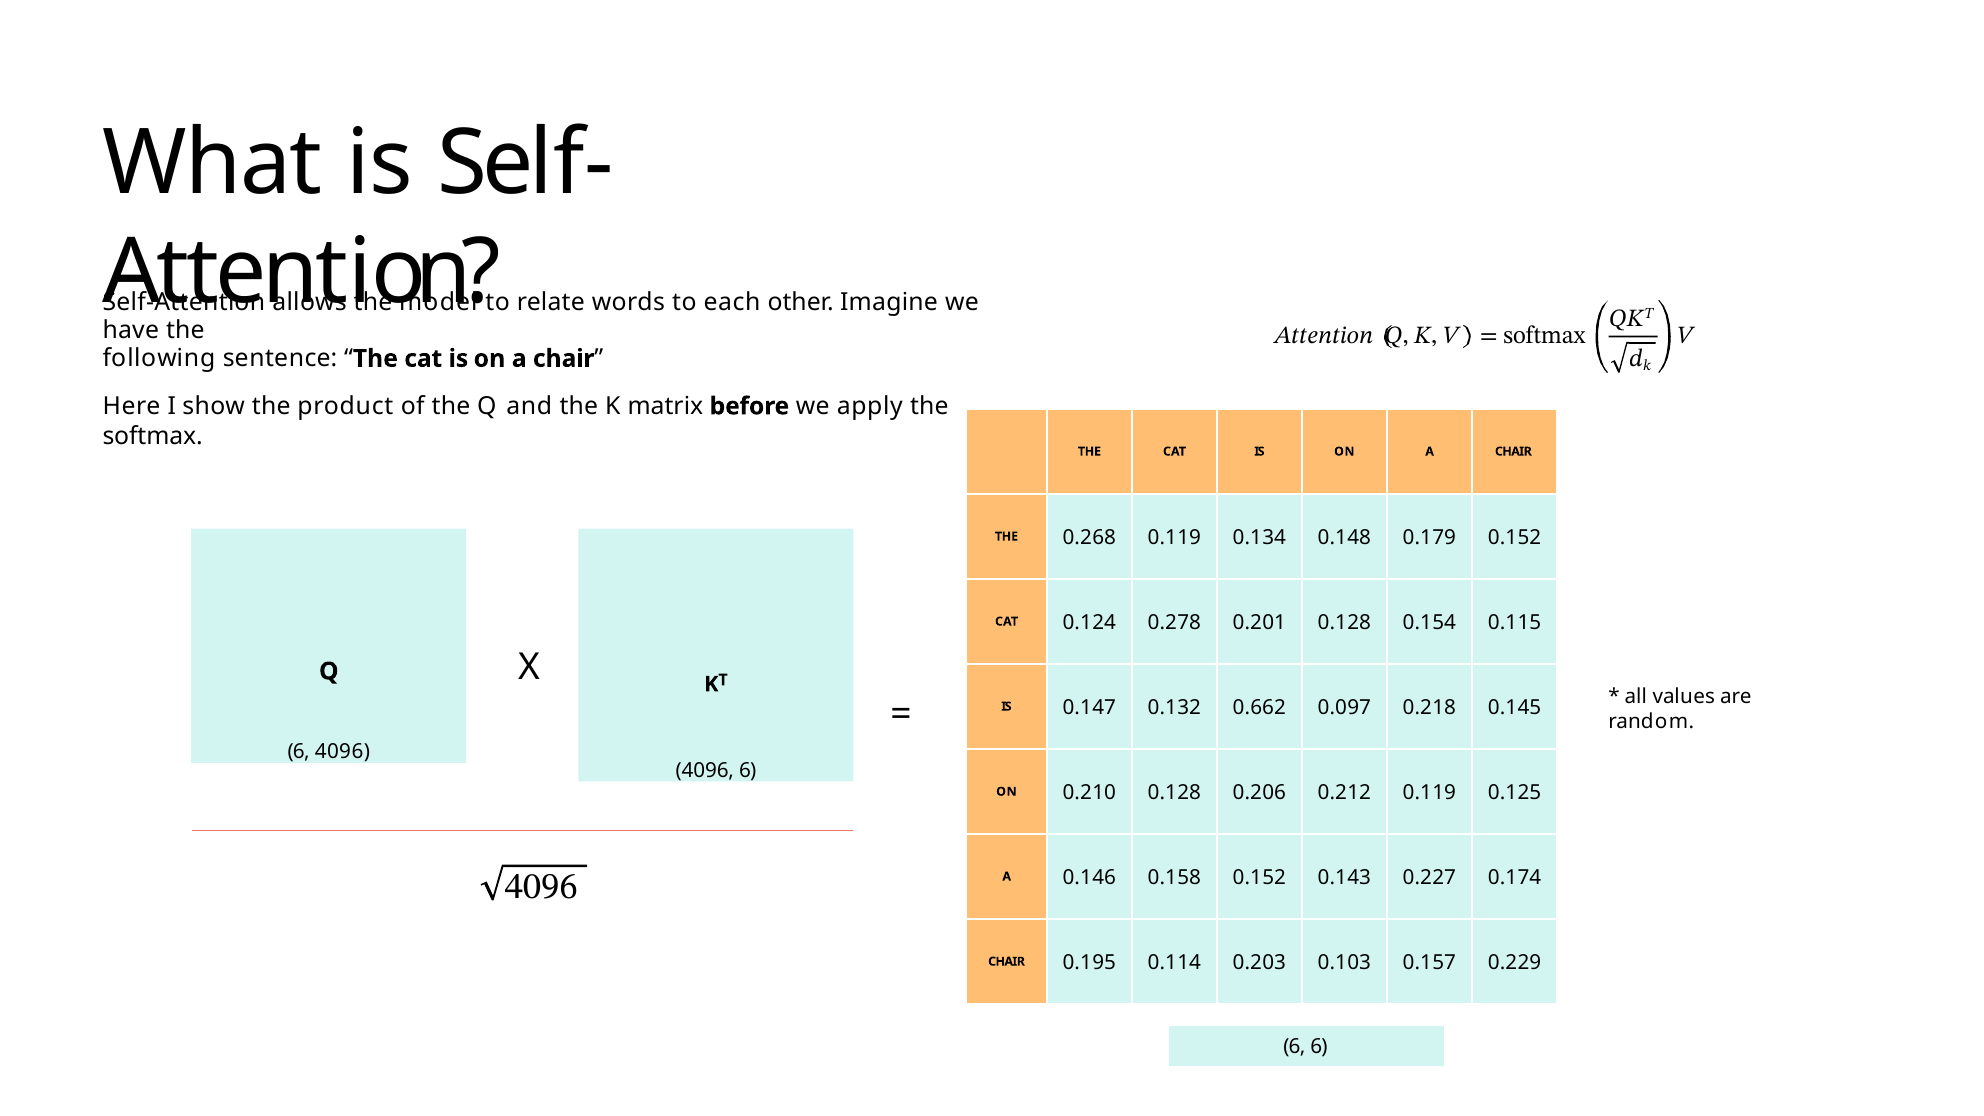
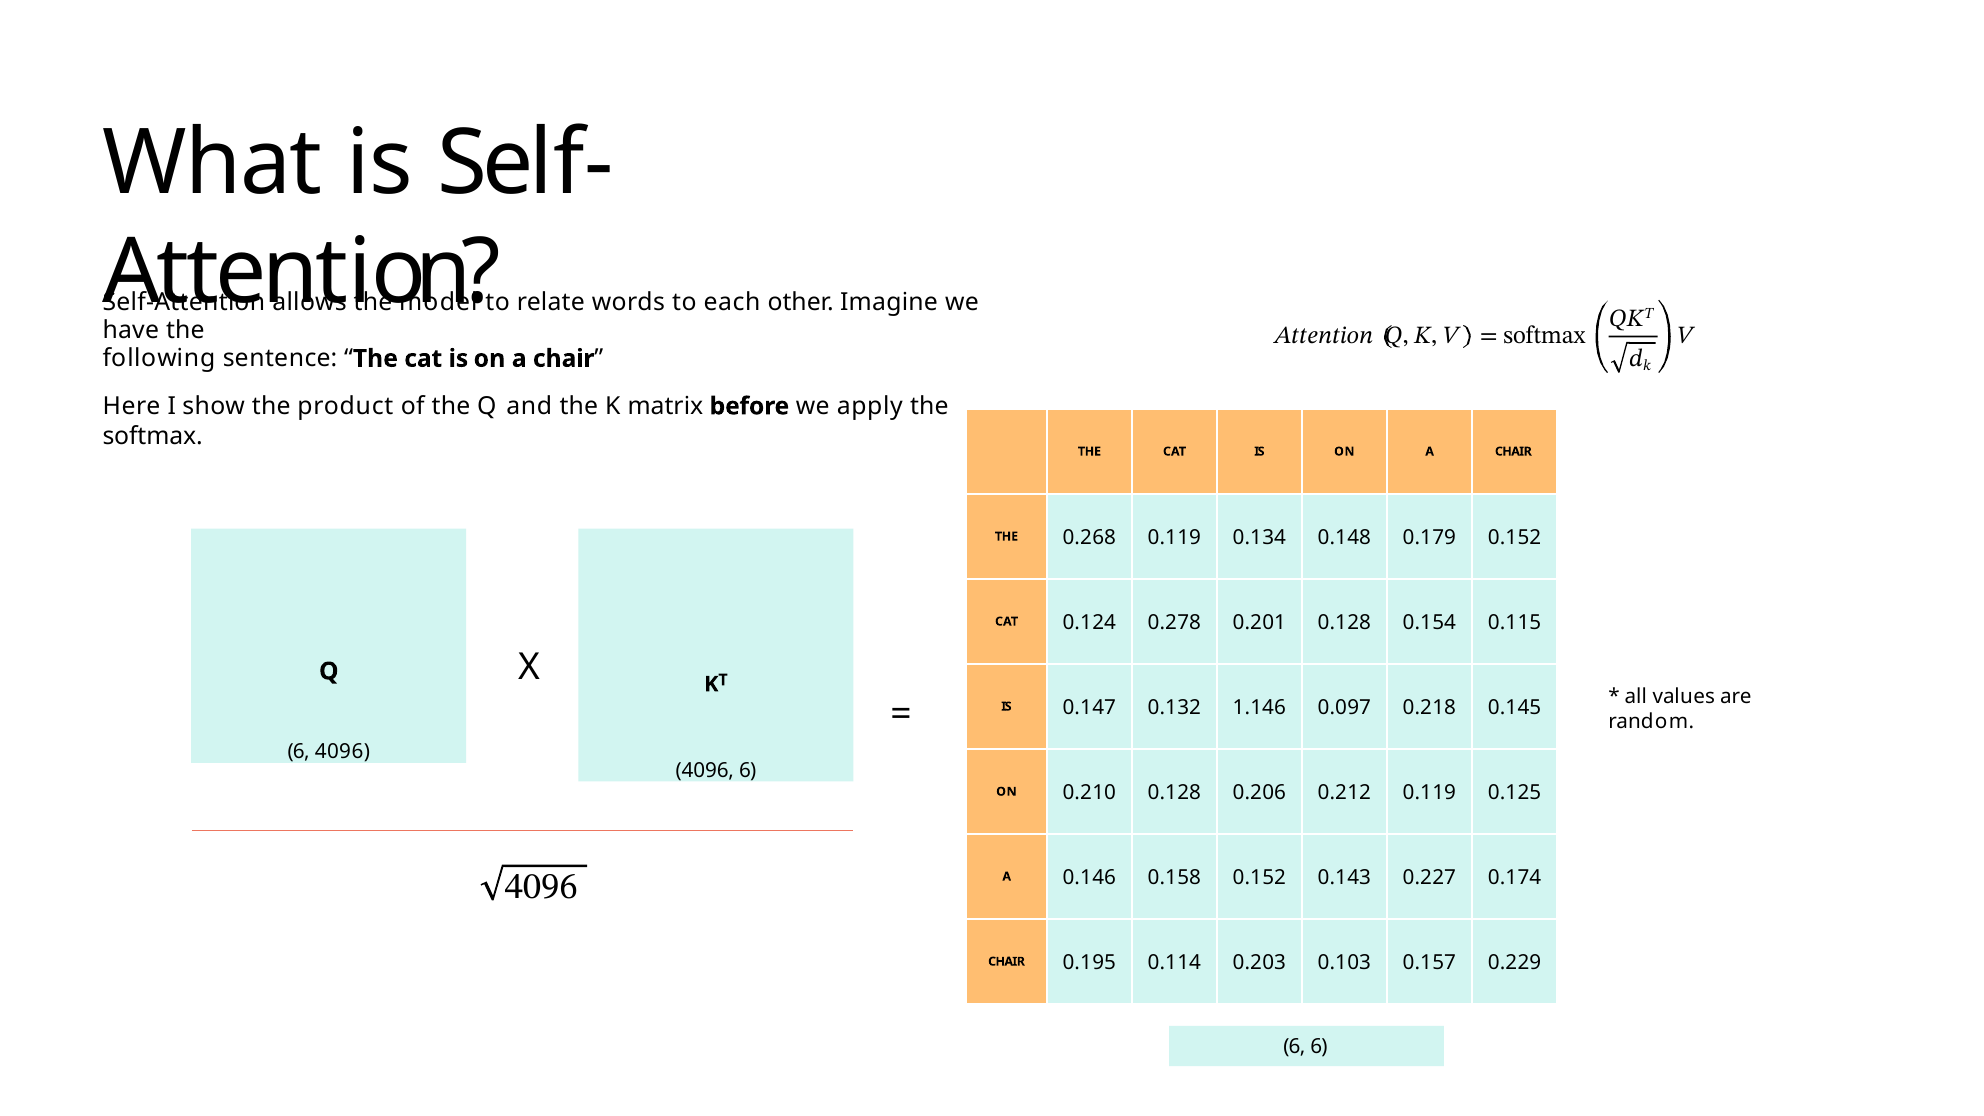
0.662: 0.662 -> 1.146 (1259, 708)
